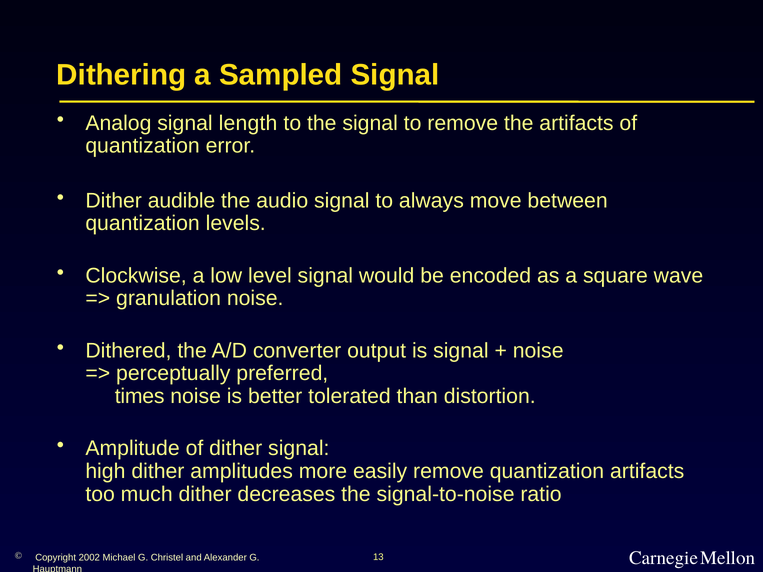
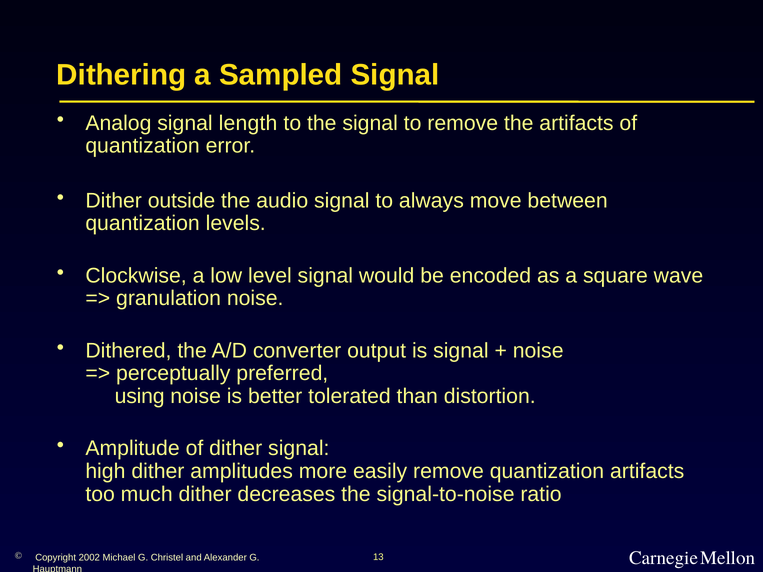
audible: audible -> outside (182, 201)
times: times -> using (140, 397)
